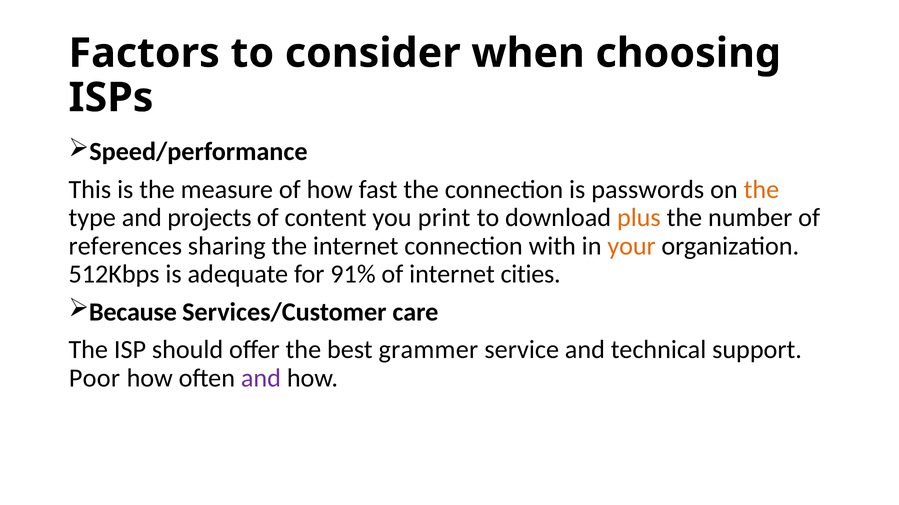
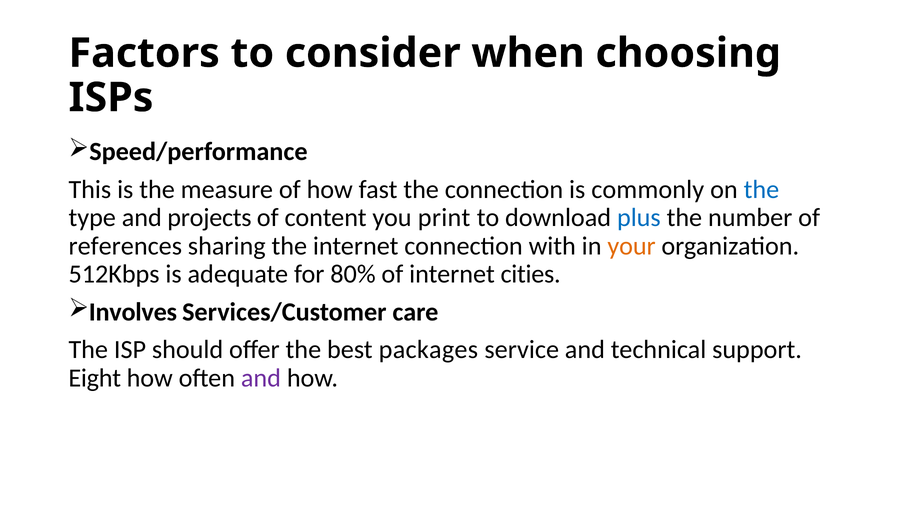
passwords: passwords -> commonly (648, 190)
the colour: orange -> blue (761, 190)
plus colour: orange -> blue (639, 218)
91%: 91% -> 80% (353, 275)
Because: Because -> Involves (133, 312)
grammer: grammer -> packages (428, 350)
Poor: Poor -> Eight (95, 378)
